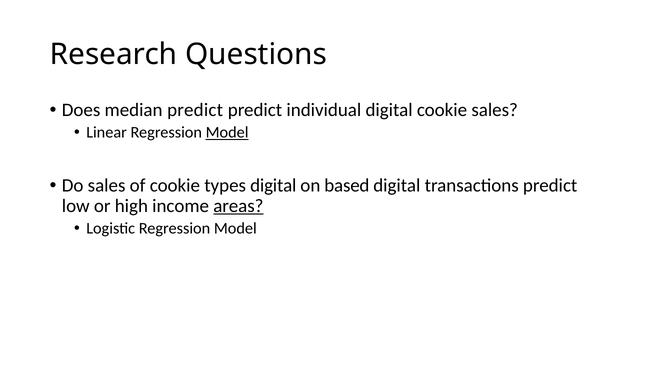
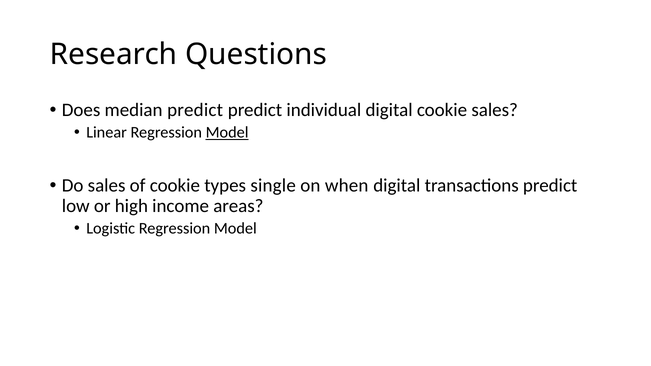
types digital: digital -> single (273, 186)
based: based -> when (347, 186)
areas underline: present -> none (238, 206)
